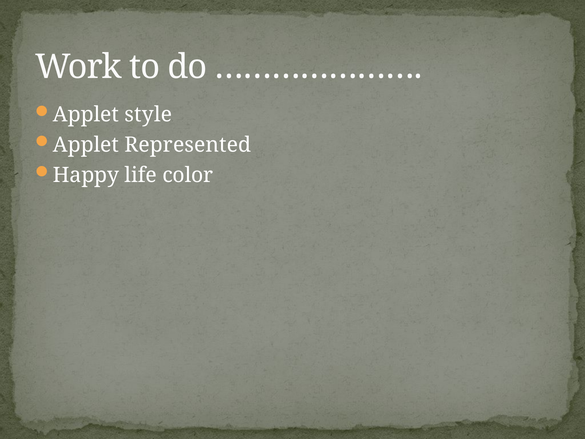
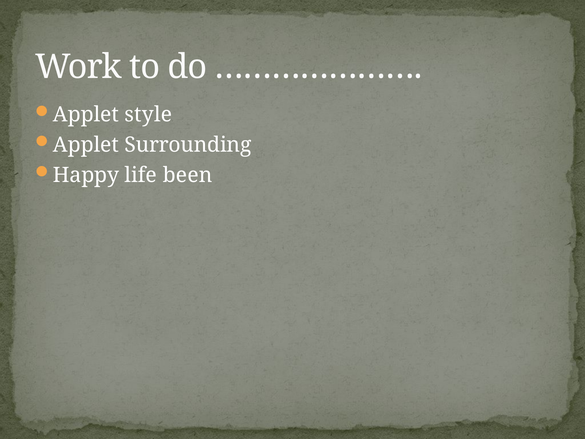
Represented: Represented -> Surrounding (188, 145)
color: color -> been (188, 175)
